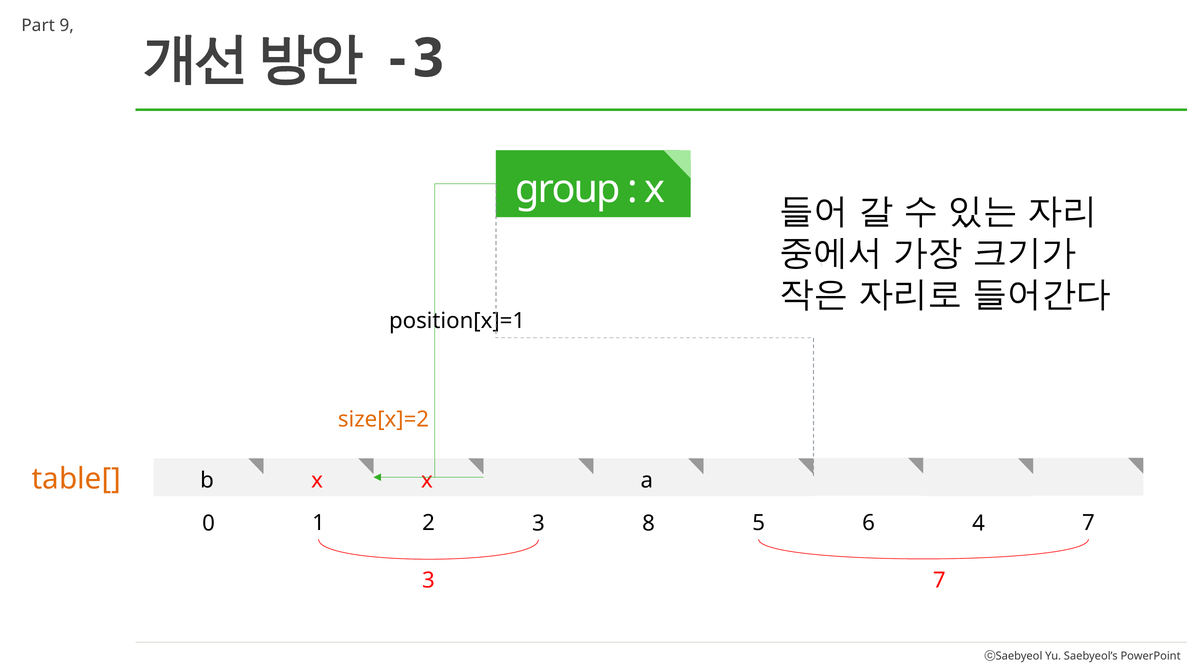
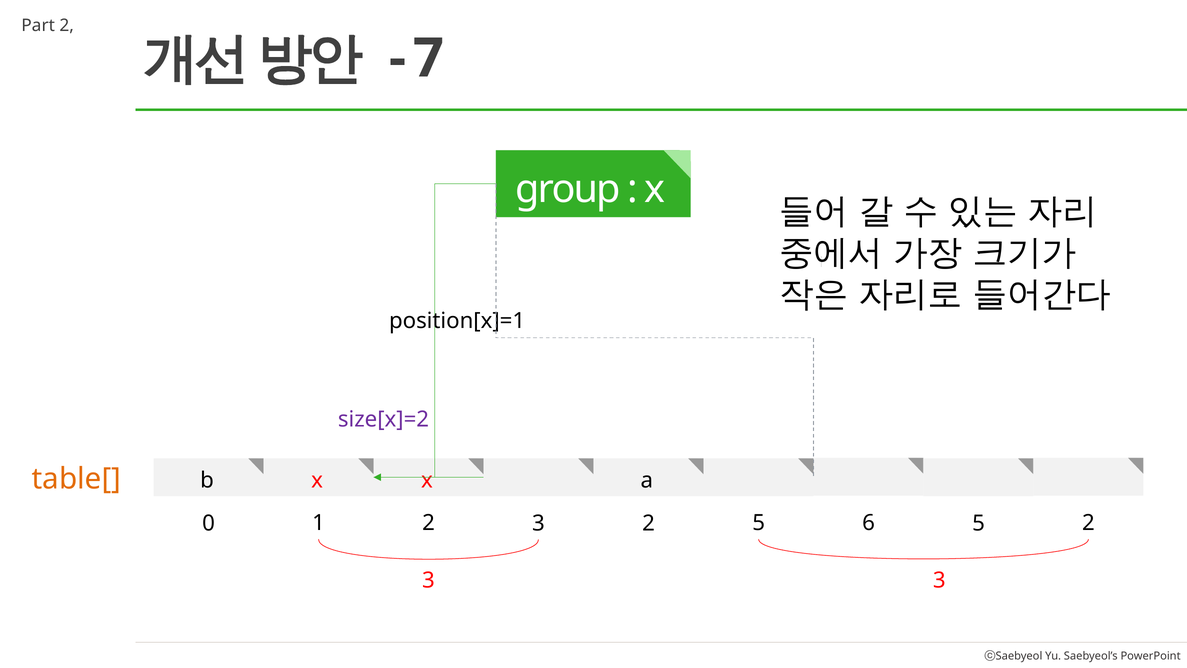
Part 9: 9 -> 2 (67, 25)
3: 3 -> 7 (428, 58)
size[x]=2 colour: orange -> purple (384, 419)
2 4: 4 -> 5 (979, 523)
6 7: 7 -> 2 (1088, 523)
3 8: 8 -> 2 (648, 523)
3 7: 7 -> 3 (939, 580)
